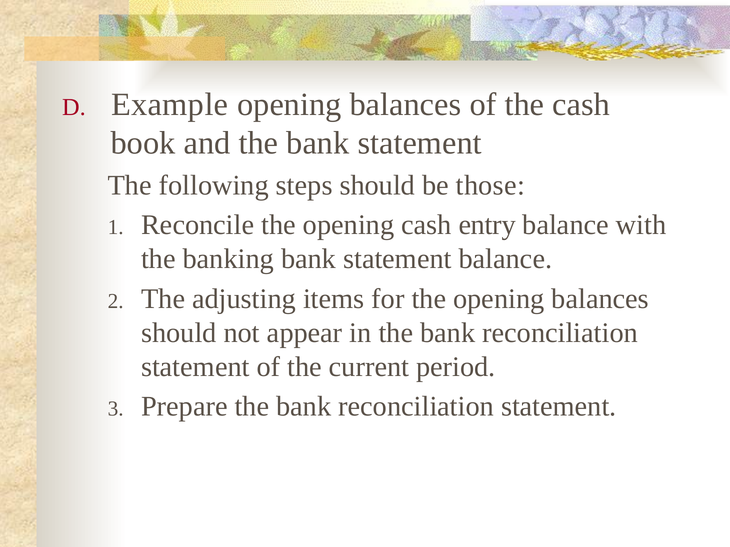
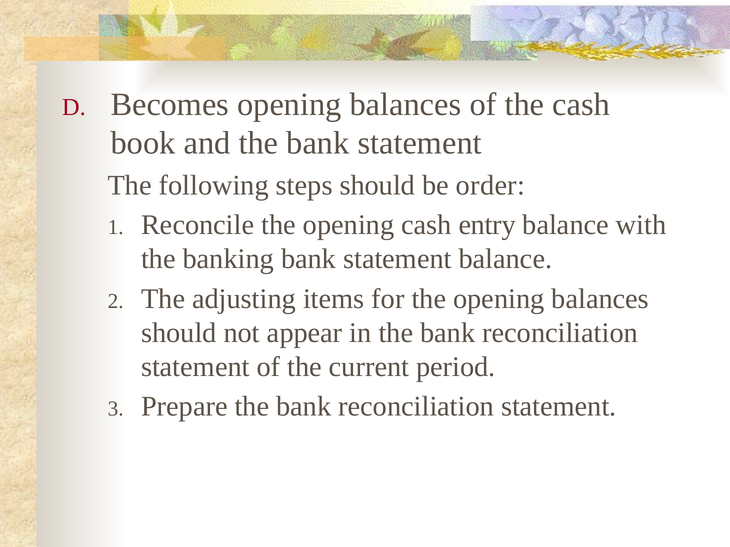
Example: Example -> Becomes (170, 104)
those: those -> order (490, 185)
